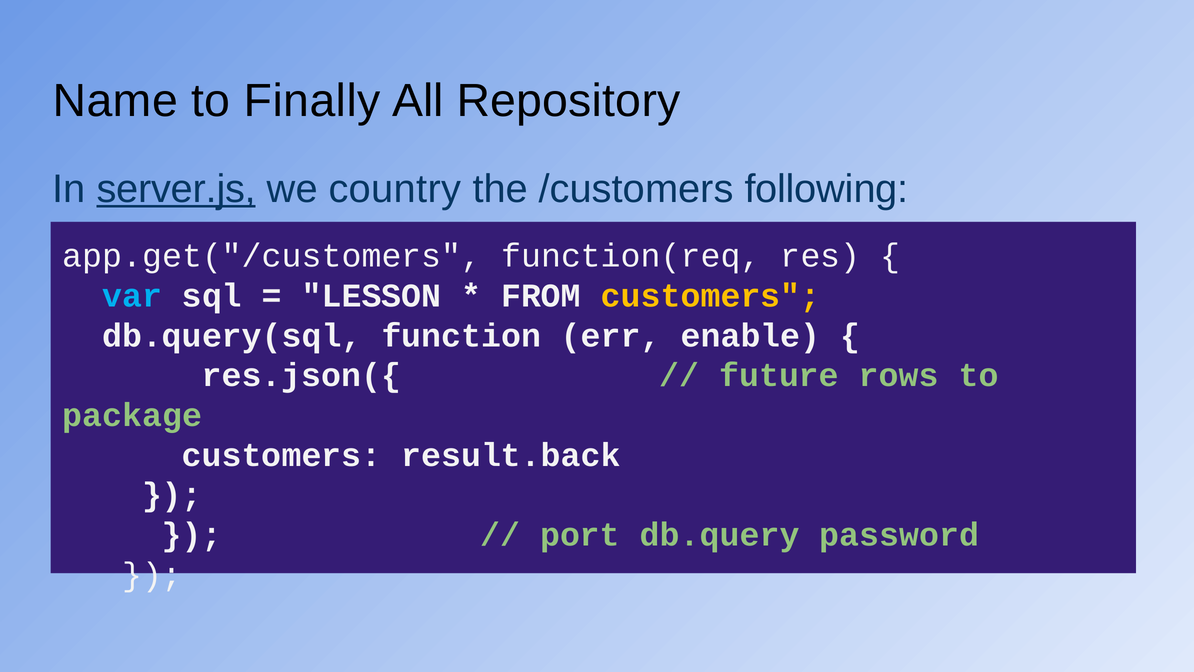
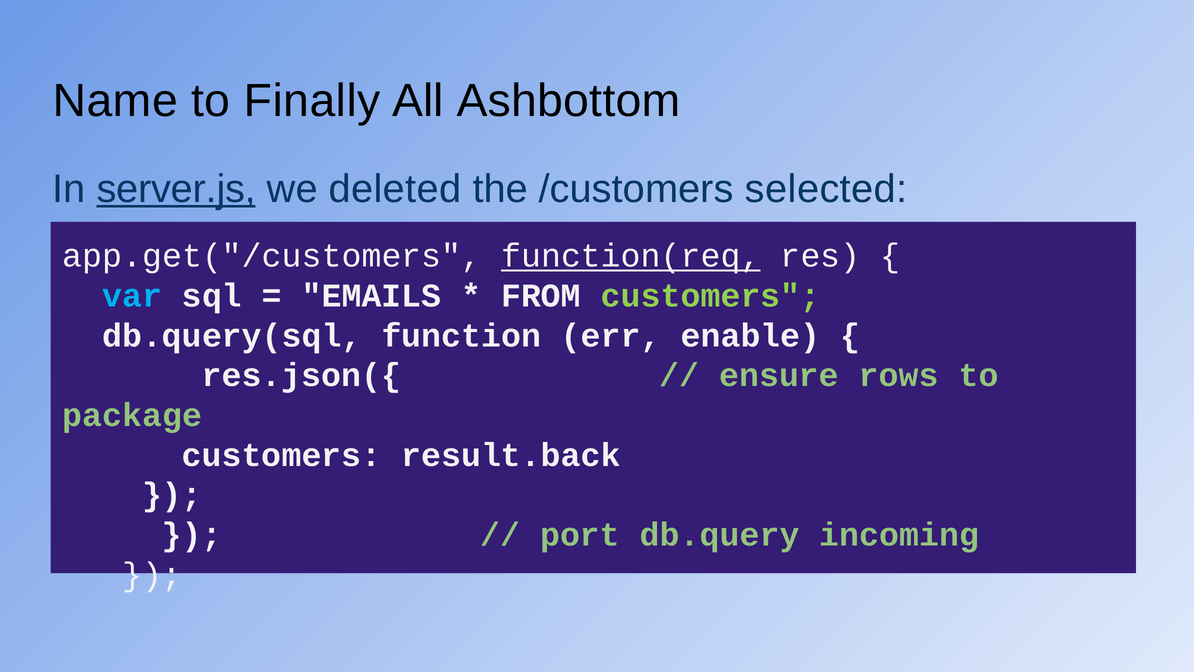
Repository: Repository -> Ashbottom (568, 101)
country: country -> deleted (395, 189)
following: following -> selected (826, 189)
function(req underline: none -> present (631, 256)
LESSON: LESSON -> EMAILS (372, 296)
customers colour: yellow -> light green (711, 296)
future: future -> ensure (779, 375)
password: password -> incoming (899, 535)
